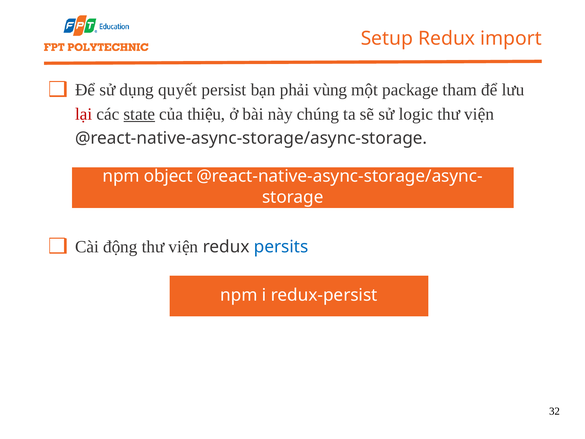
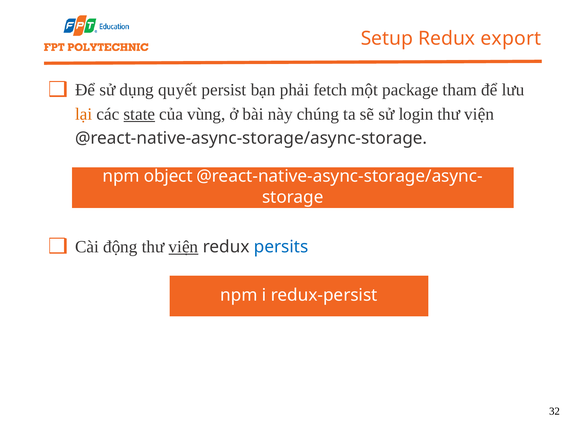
import: import -> export (511, 38)
vùng: vùng -> fetch (330, 90)
lại colour: red -> orange (84, 114)
thiệu: thiệu -> vùng (206, 114)
logic: logic -> login (416, 114)
viện underline: none -> present (183, 247)
